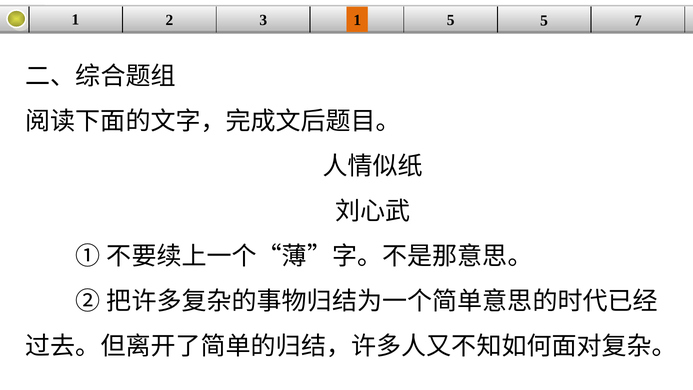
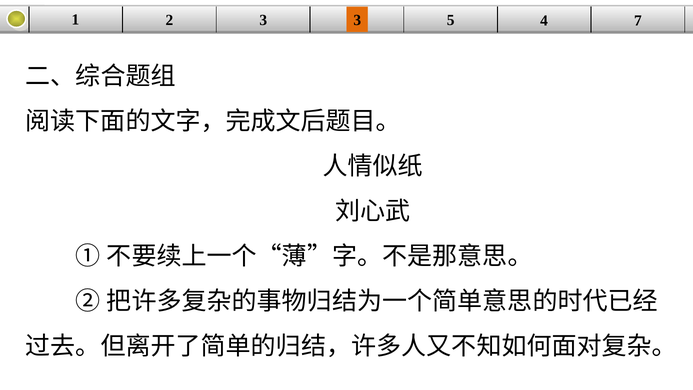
3 1: 1 -> 3 (357, 20)
5 5: 5 -> 4 (544, 21)
